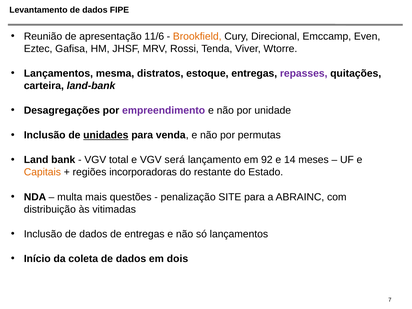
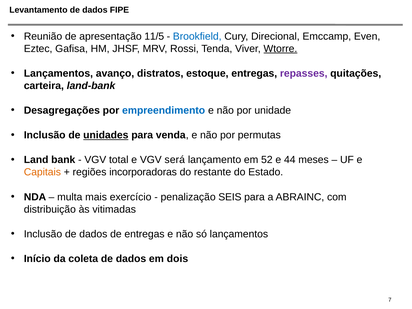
11/6: 11/6 -> 11/5 (154, 36)
Brookfield colour: orange -> blue (197, 36)
Wtorre underline: none -> present (280, 49)
mesma: mesma -> avanço (115, 73)
empreendimento colour: purple -> blue (164, 110)
92: 92 -> 52 (267, 160)
14: 14 -> 44 (290, 160)
questões: questões -> exercício (131, 197)
SITE: SITE -> SEIS (230, 197)
